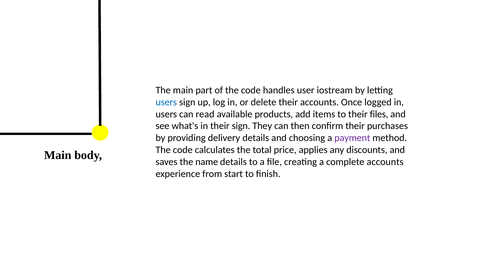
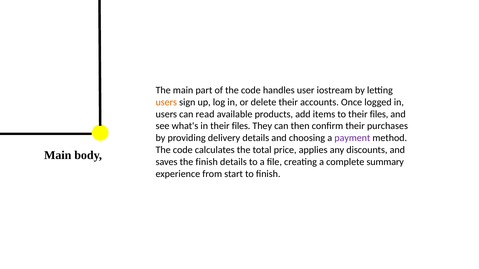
users colour: blue -> orange (166, 102)
in their sign: sign -> files (241, 126)
the name: name -> finish (207, 162)
complete accounts: accounts -> summary (385, 162)
